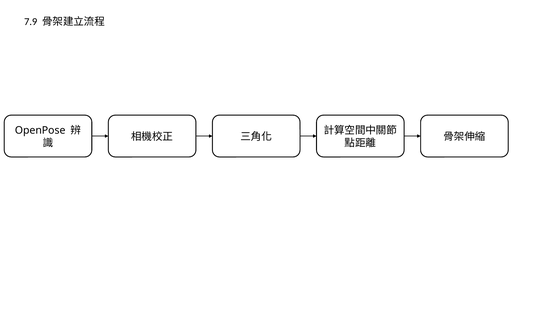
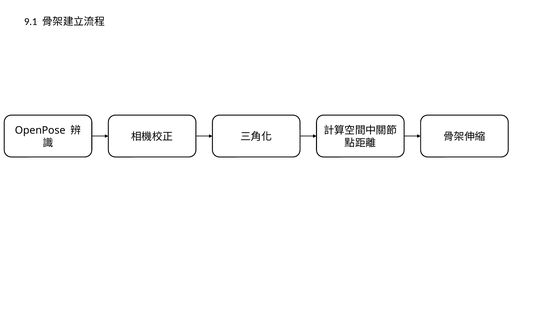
7.9: 7.9 -> 9.1 (31, 22)
